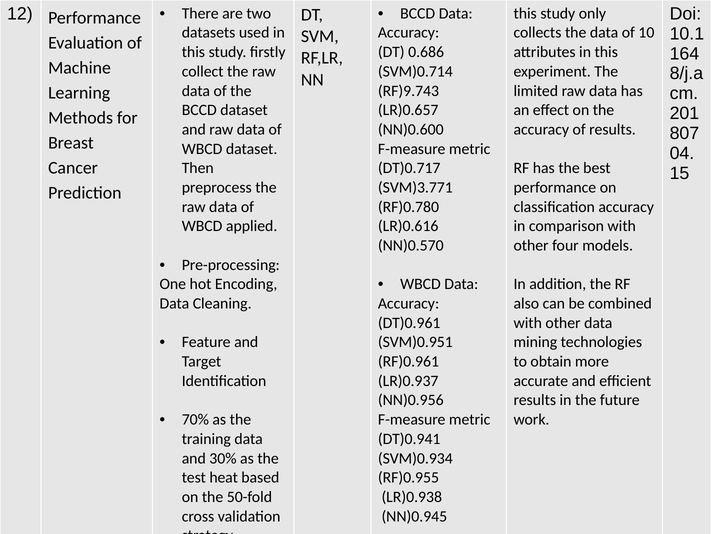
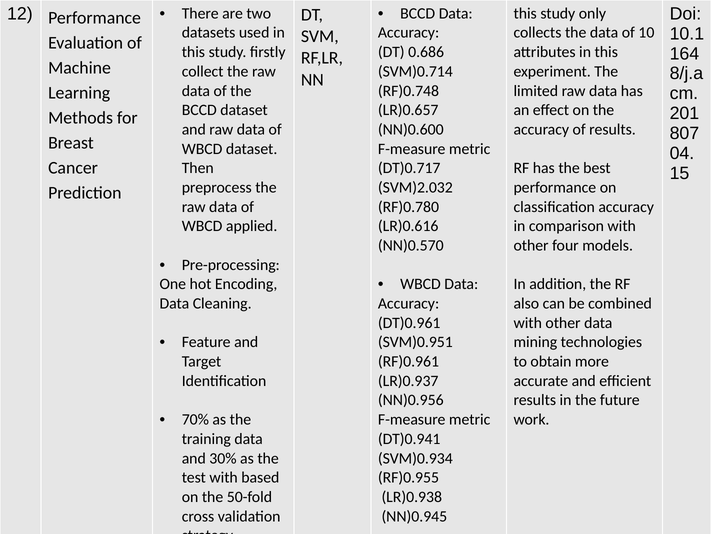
RF)9.743: RF)9.743 -> RF)0.748 (409, 91)
SVM)3.771: SVM)3.771 -> SVM)2.032 (415, 187)
test heat: heat -> with (224, 477)
